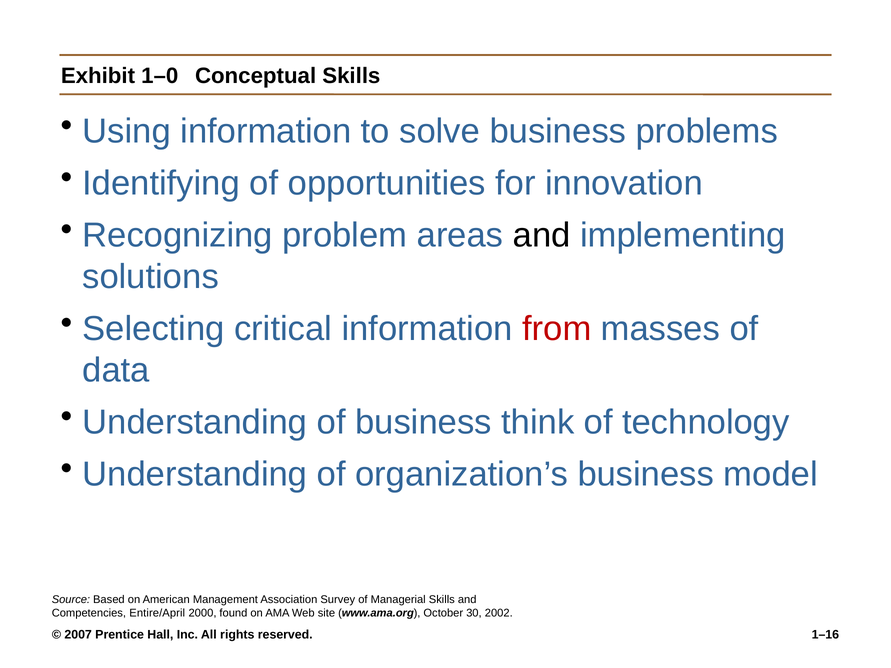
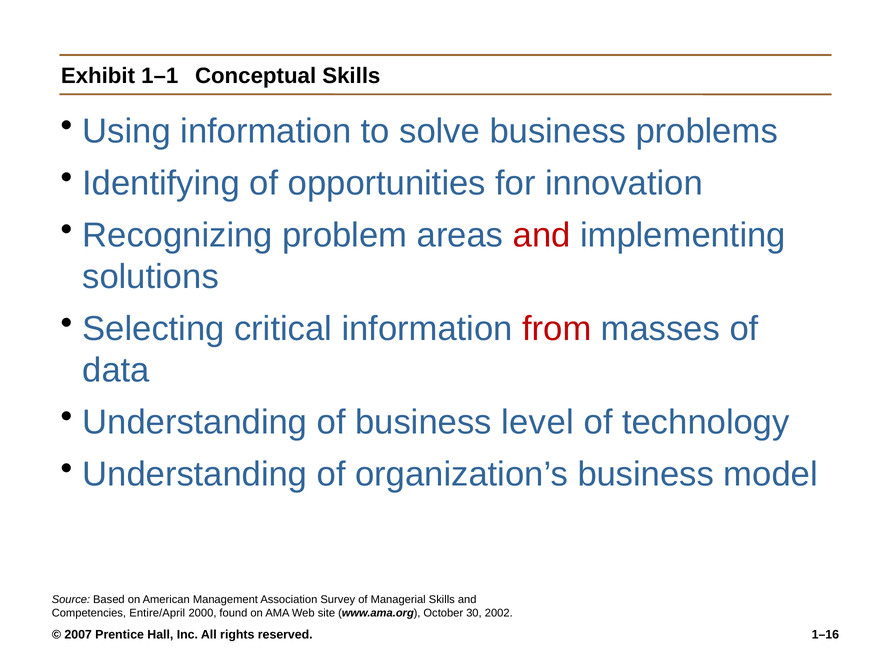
1–0: 1–0 -> 1–1 (160, 76)
and colour: black -> red (542, 235)
think: think -> level (538, 423)
